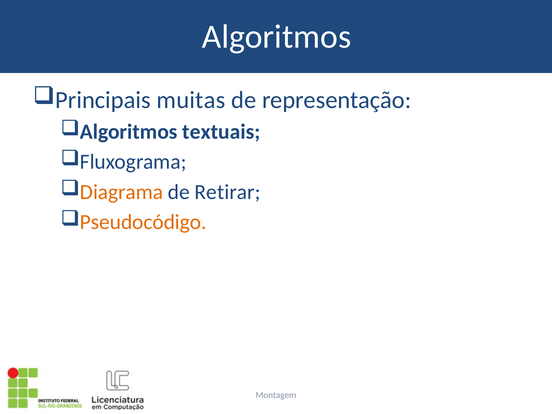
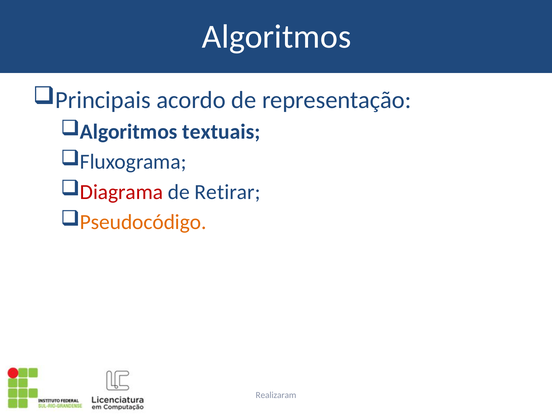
muitas: muitas -> acordo (191, 100)
Diagrama colour: orange -> red (122, 192)
Montagem: Montagem -> Realizaram (276, 395)
